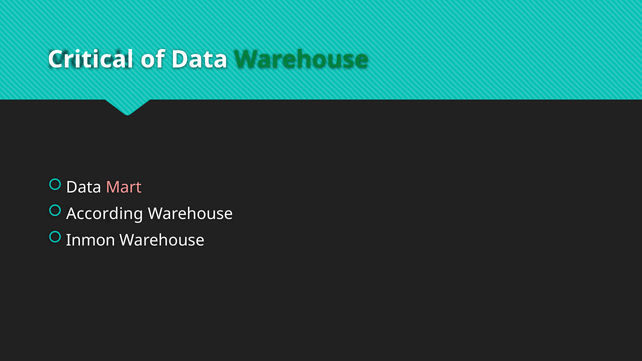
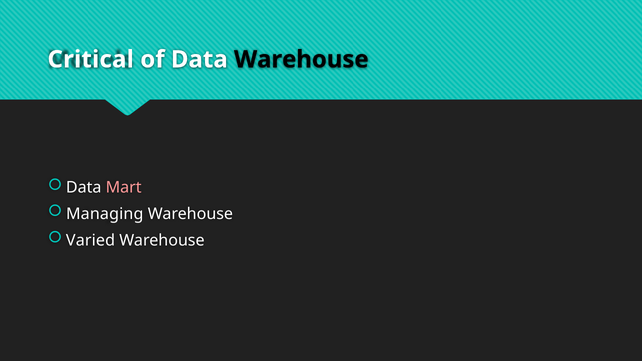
Warehouse colour: green -> black (301, 59)
According: According -> Managing (105, 214)
Inmon: Inmon -> Varied (91, 240)
